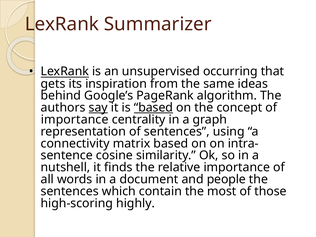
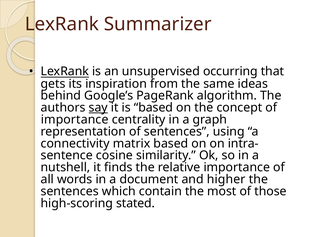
based underline: present -> none (153, 108)
people: people -> higher (226, 179)
highly: highly -> stated (136, 203)
